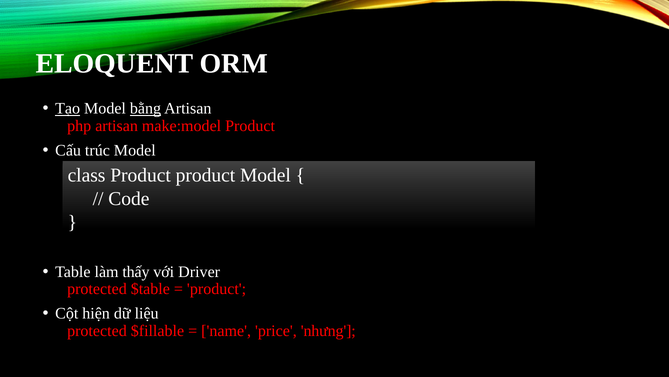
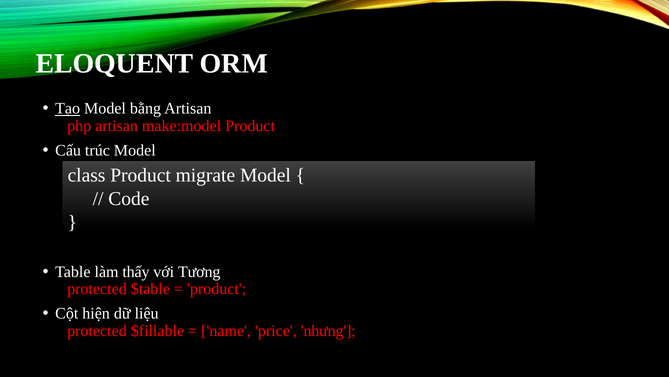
bằng underline: present -> none (146, 108)
Product product: product -> migrate (205, 175)
Driver: Driver -> Tương (199, 271)
